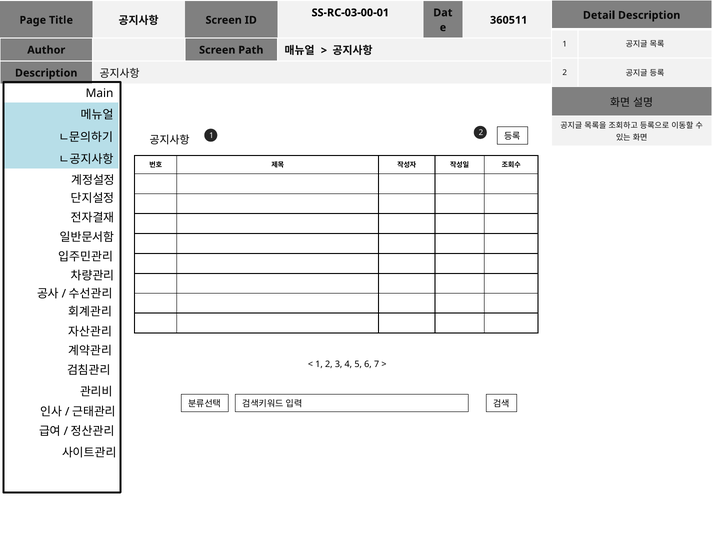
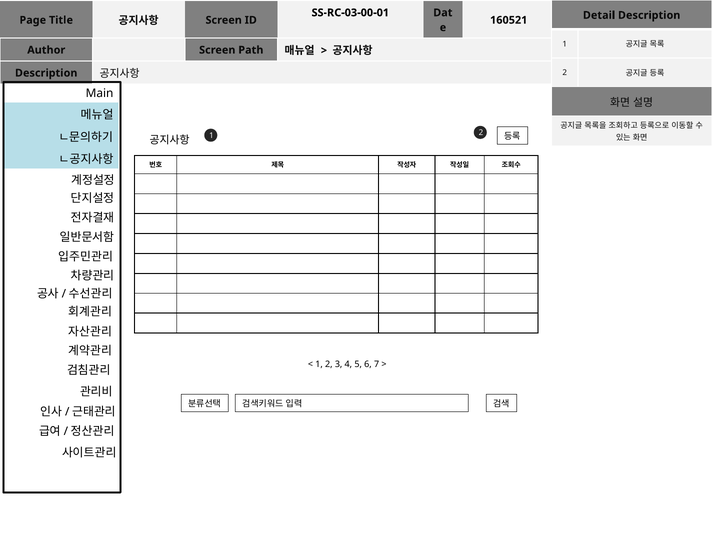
360511: 360511 -> 160521 (509, 20)
